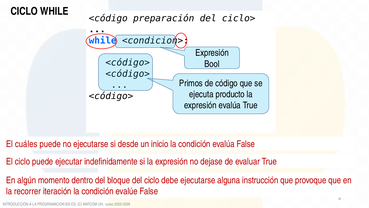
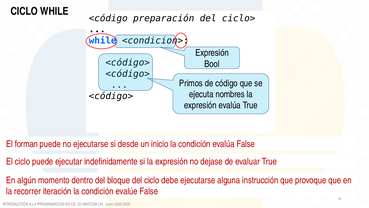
producto: producto -> nombres (230, 94)
cuáles: cuáles -> forman (26, 144)
